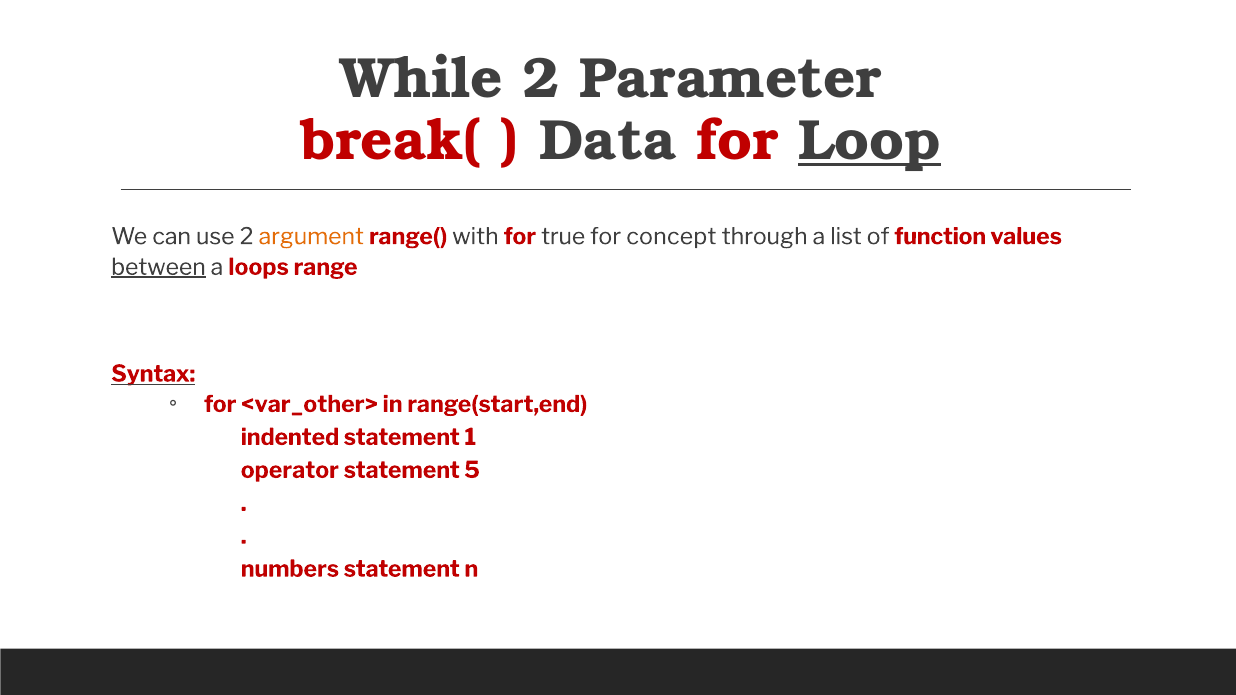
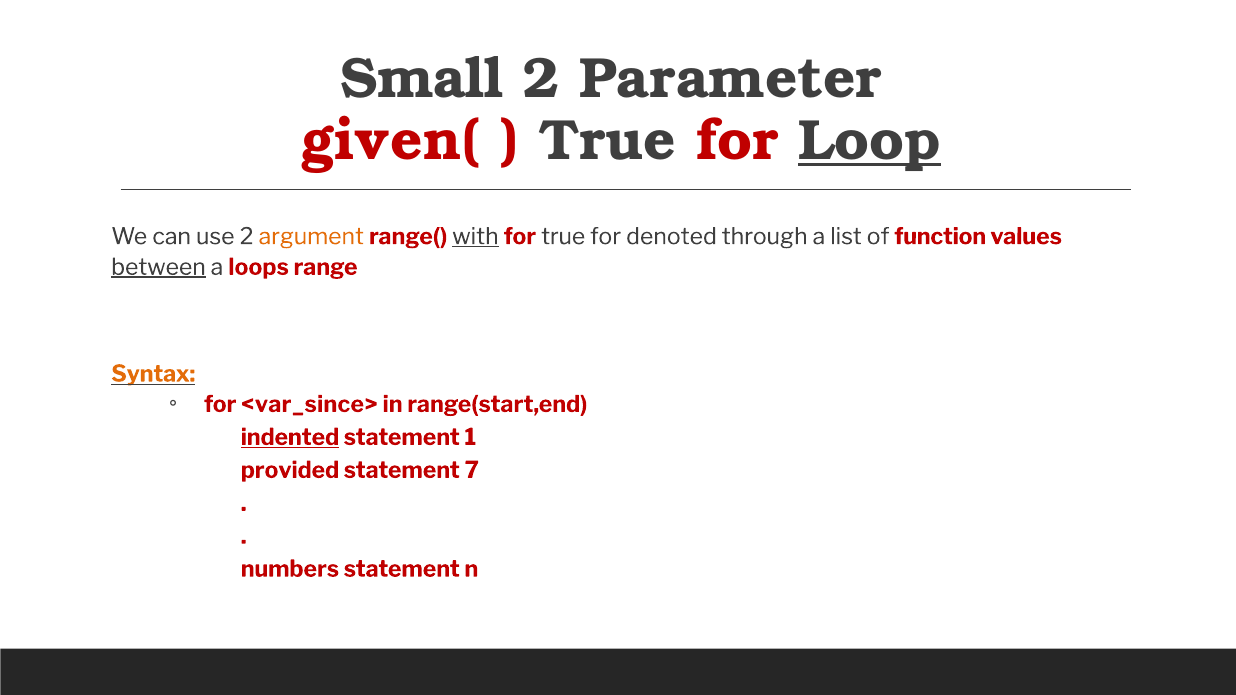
While: While -> Small (422, 79)
break(: break( -> given( (391, 141)
Data: Data -> True (608, 141)
with underline: none -> present (475, 237)
concept: concept -> denoted (671, 237)
Syntax colour: red -> orange (153, 374)
<var_other>: <var_other> -> <var_since> (309, 404)
indented underline: none -> present (290, 437)
operator: operator -> provided (290, 470)
5: 5 -> 7 (472, 470)
